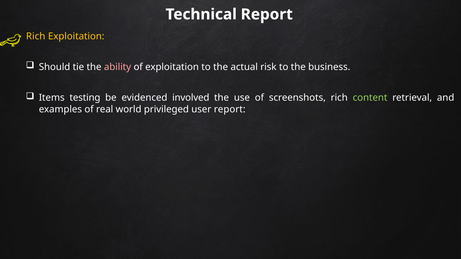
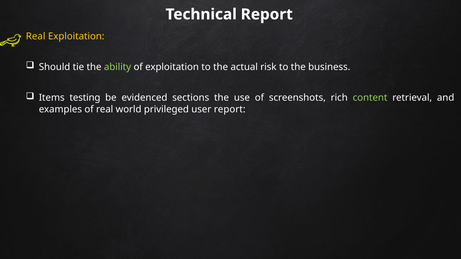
Rich: Rich -> Real (36, 36)
ability colour: pink -> light green (118, 67)
involved: involved -> sections (191, 98)
